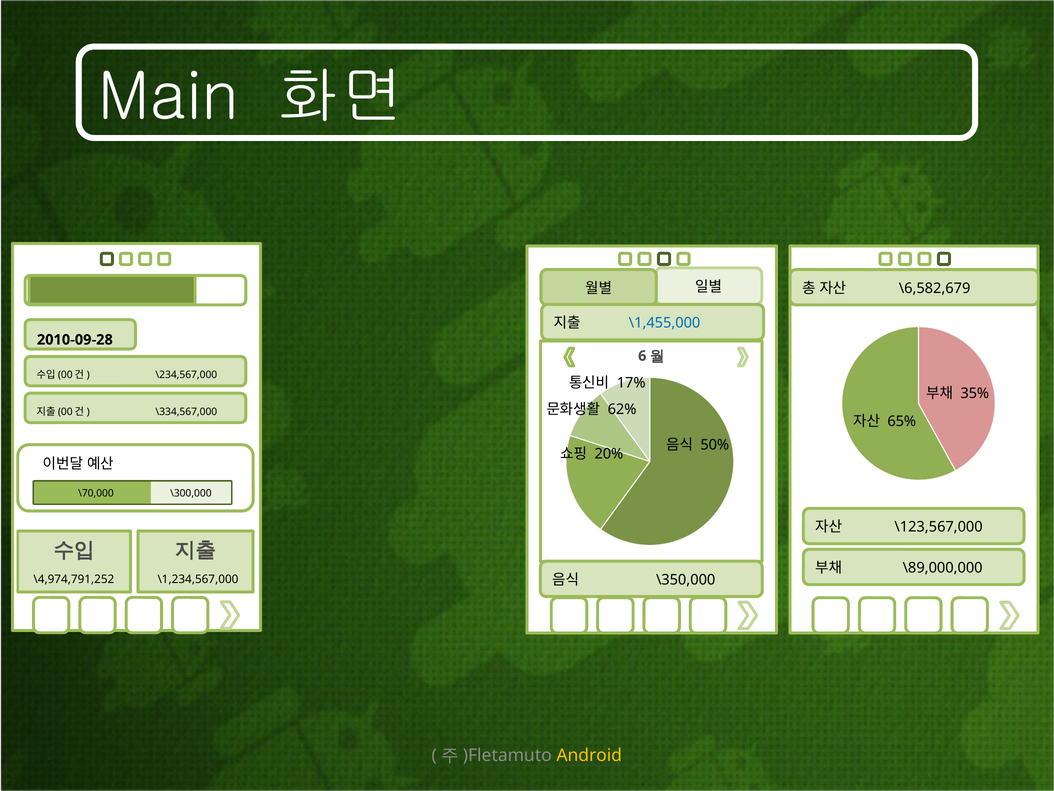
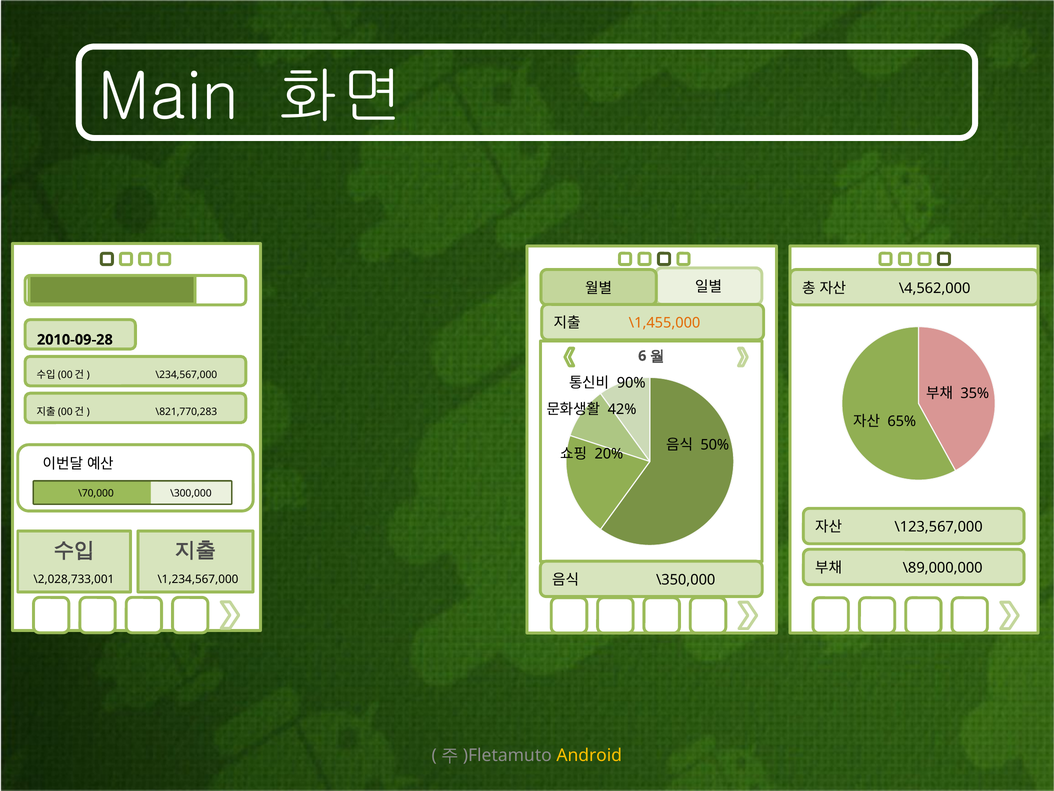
\6,582,679: \6,582,679 -> \4,562,000 (935, 288)
\1,455,000 colour: blue -> orange (665, 323)
17%: 17% -> 90% (631, 383)
62%: 62% -> 42% (622, 409)
\334,567,000: \334,567,000 -> \821,770,283 (186, 411)
\4,974,791,252: \4,974,791,252 -> \2,028,733,001 (74, 579)
